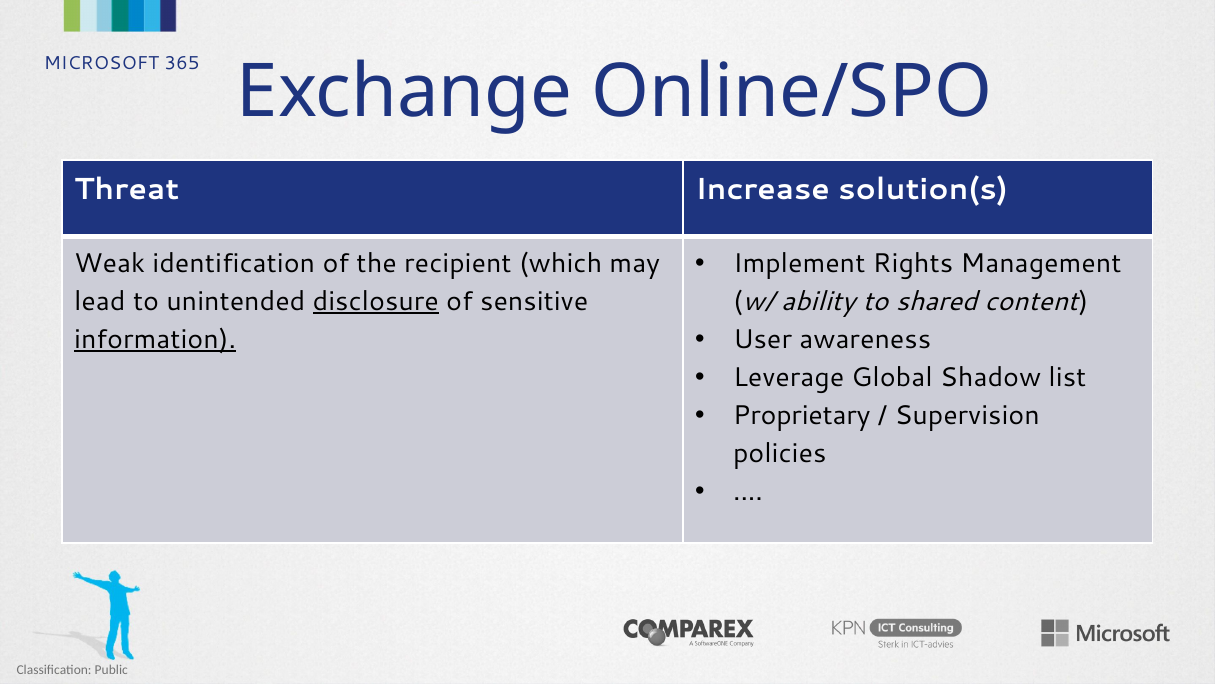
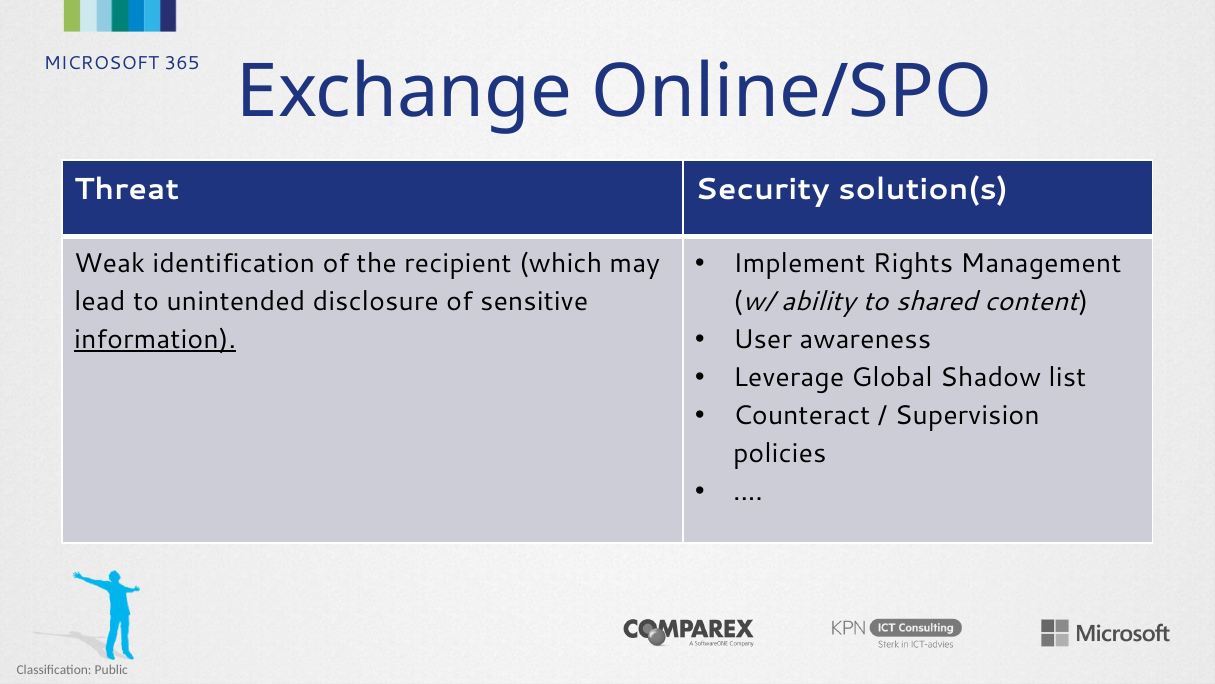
Increase: Increase -> Security (762, 189)
disclosure underline: present -> none (376, 301)
Proprietary: Proprietary -> Counteract (802, 415)
